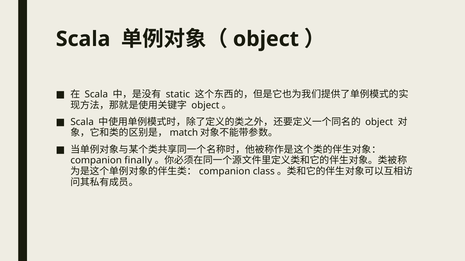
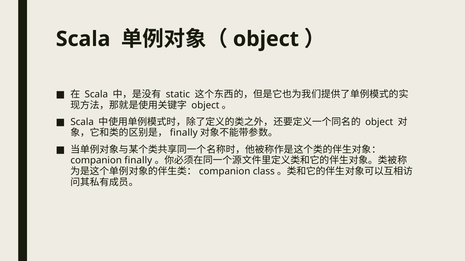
match: match -> finally (184, 133)
